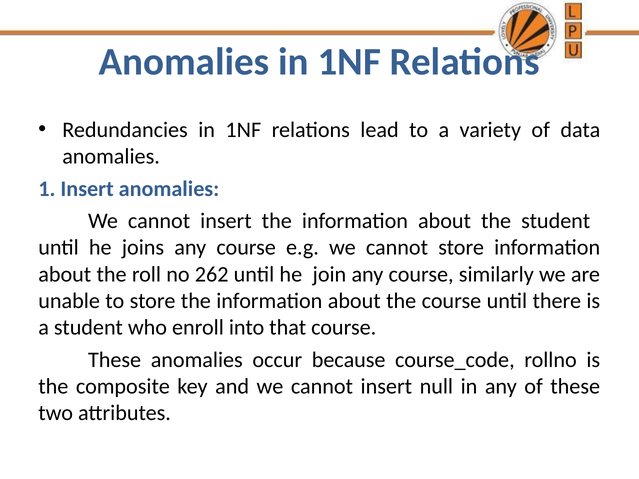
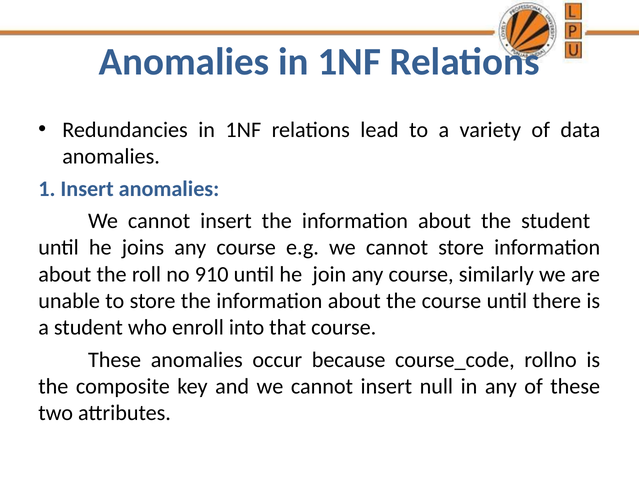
262: 262 -> 910 (212, 274)
